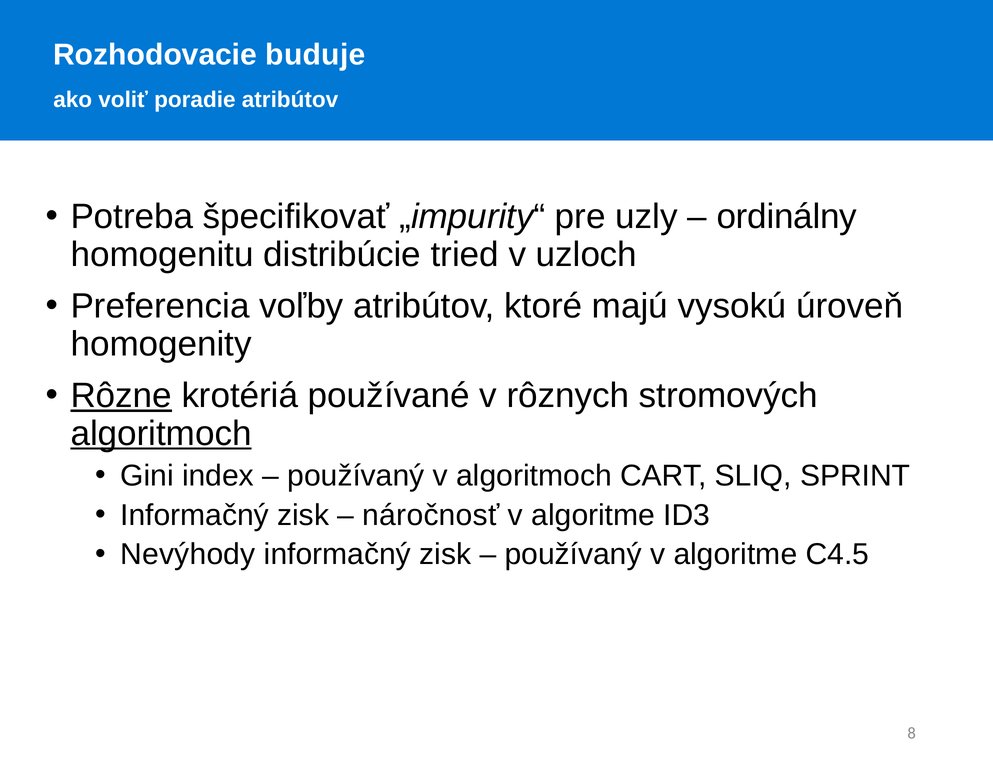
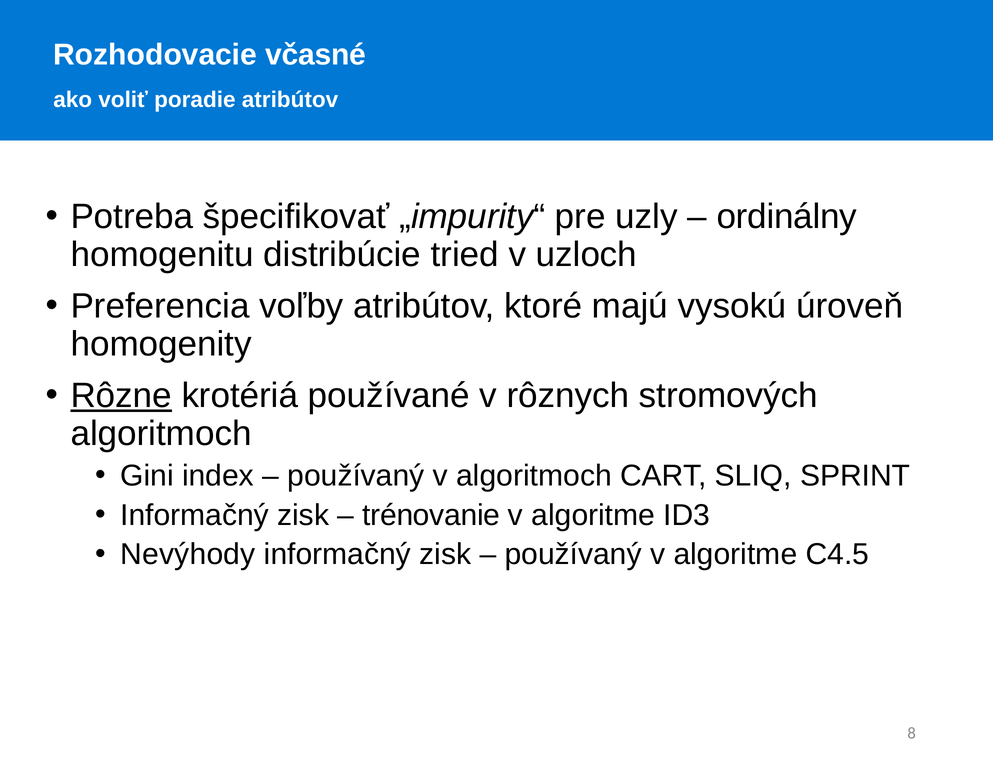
buduje: buduje -> včasné (316, 55)
algoritmoch underline: present -> none (161, 433)
náročnosť: náročnosť -> trénovanie (431, 515)
